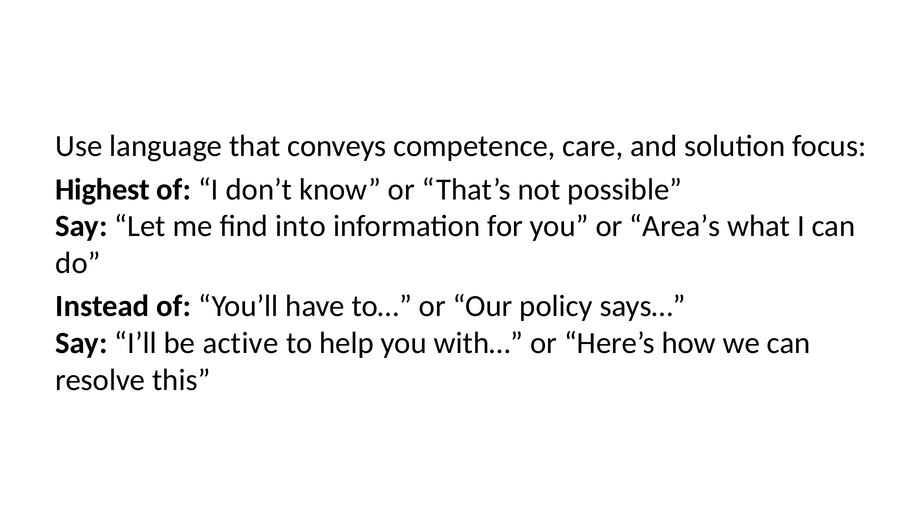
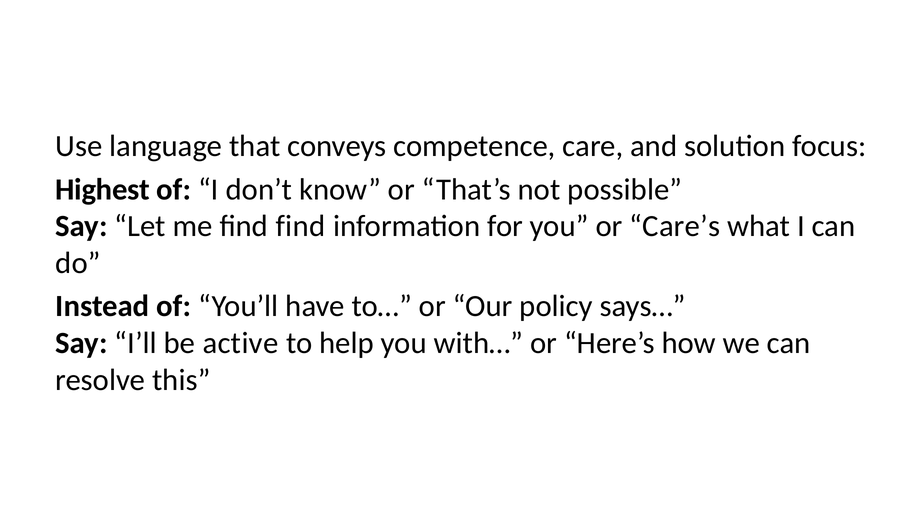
find into: into -> find (300, 226)
Area’s: Area’s -> Care’s (675, 226)
